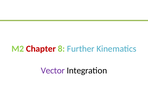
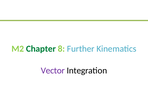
Chapter colour: red -> green (41, 49)
